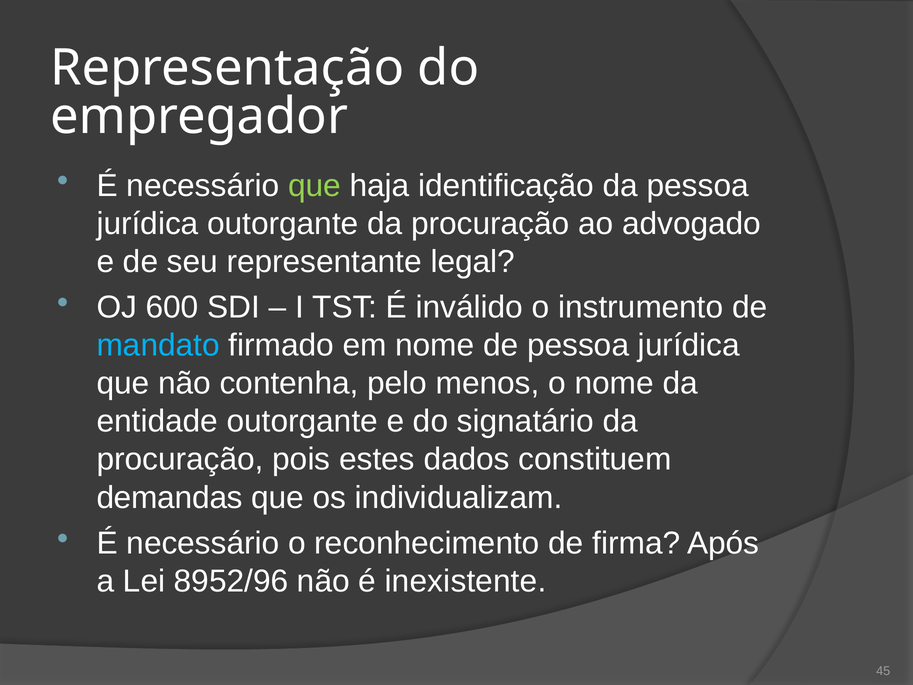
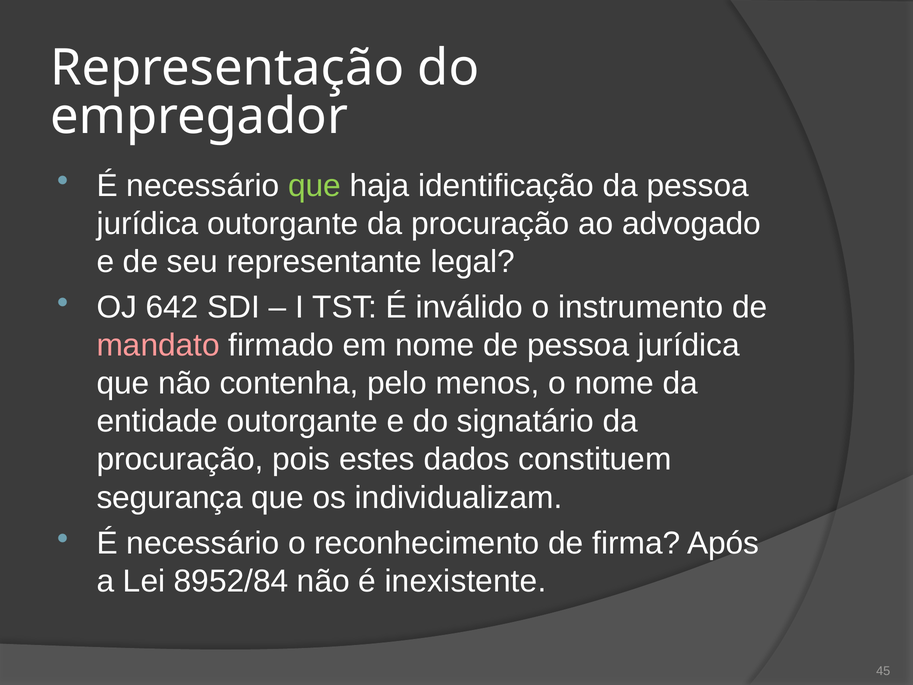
600: 600 -> 642 (172, 307)
mandato colour: light blue -> pink (158, 345)
demandas: demandas -> segurança (170, 497)
8952/96: 8952/96 -> 8952/84 (231, 581)
